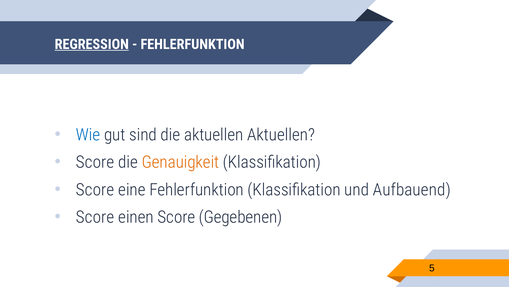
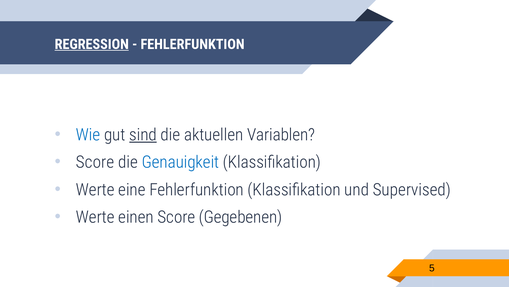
sind underline: none -> present (143, 134)
aktuellen Aktuellen: Aktuellen -> Variablen (281, 134)
Genauigkeit colour: orange -> blue (180, 162)
Score: Score -> Werte (95, 189)
Aufbauend: Aufbauend -> Supervised (412, 189)
Score: Score -> Werte (95, 217)
